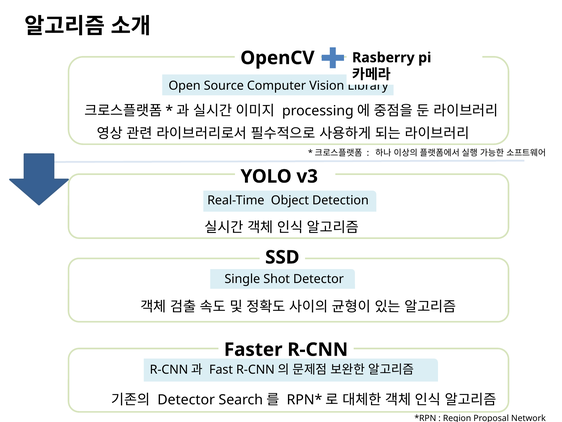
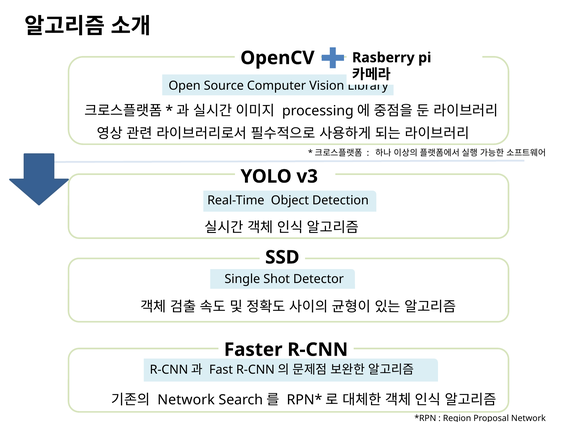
Detector: Detector -> Network (186, 399)
